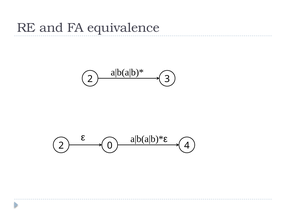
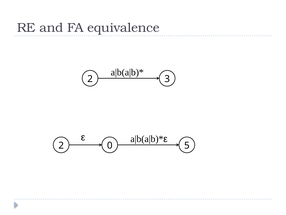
4: 4 -> 5 (187, 145)
